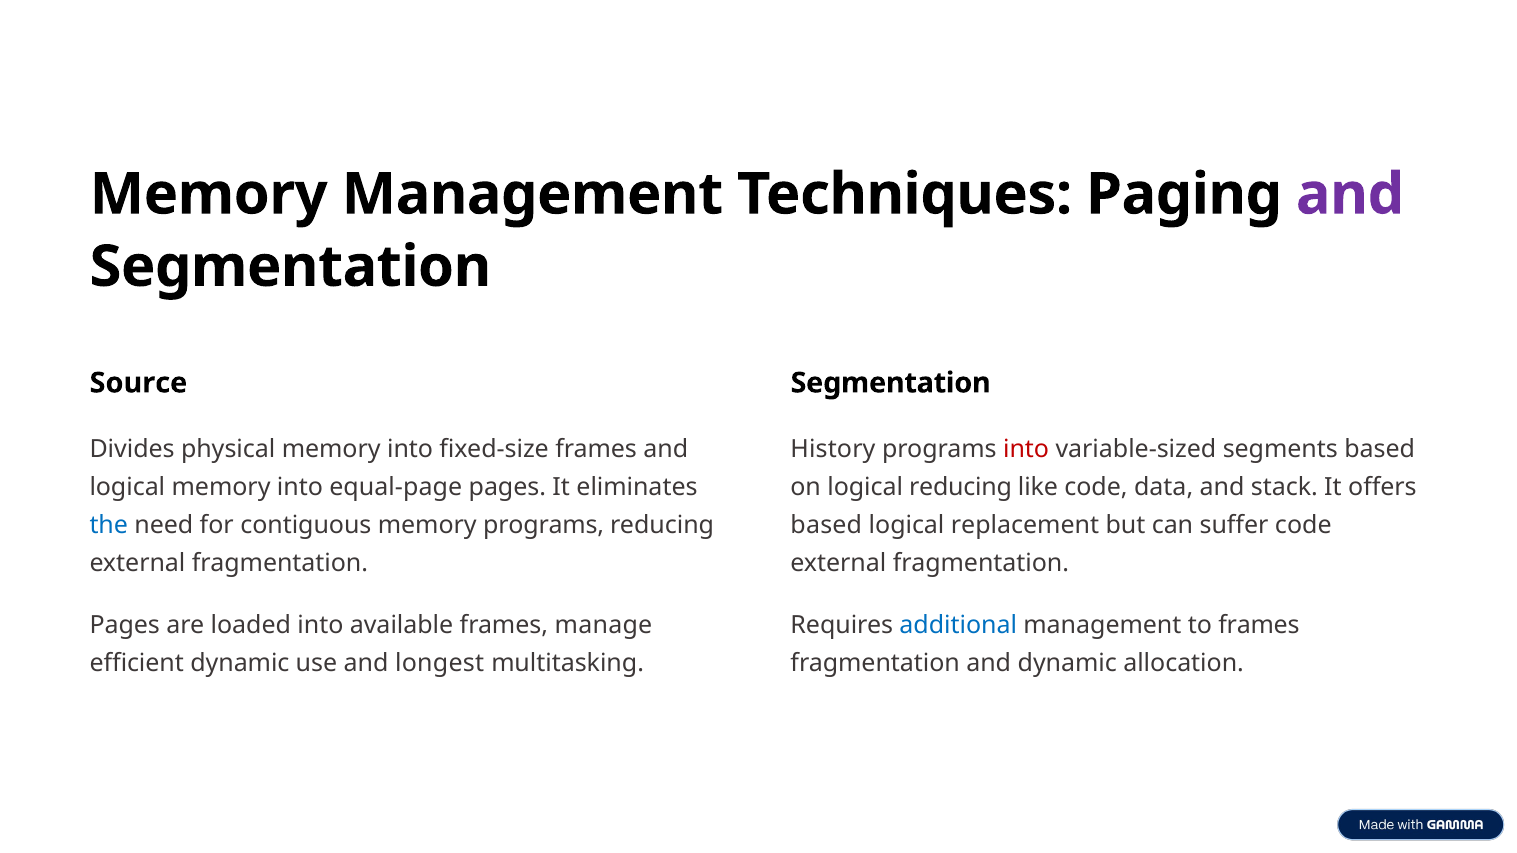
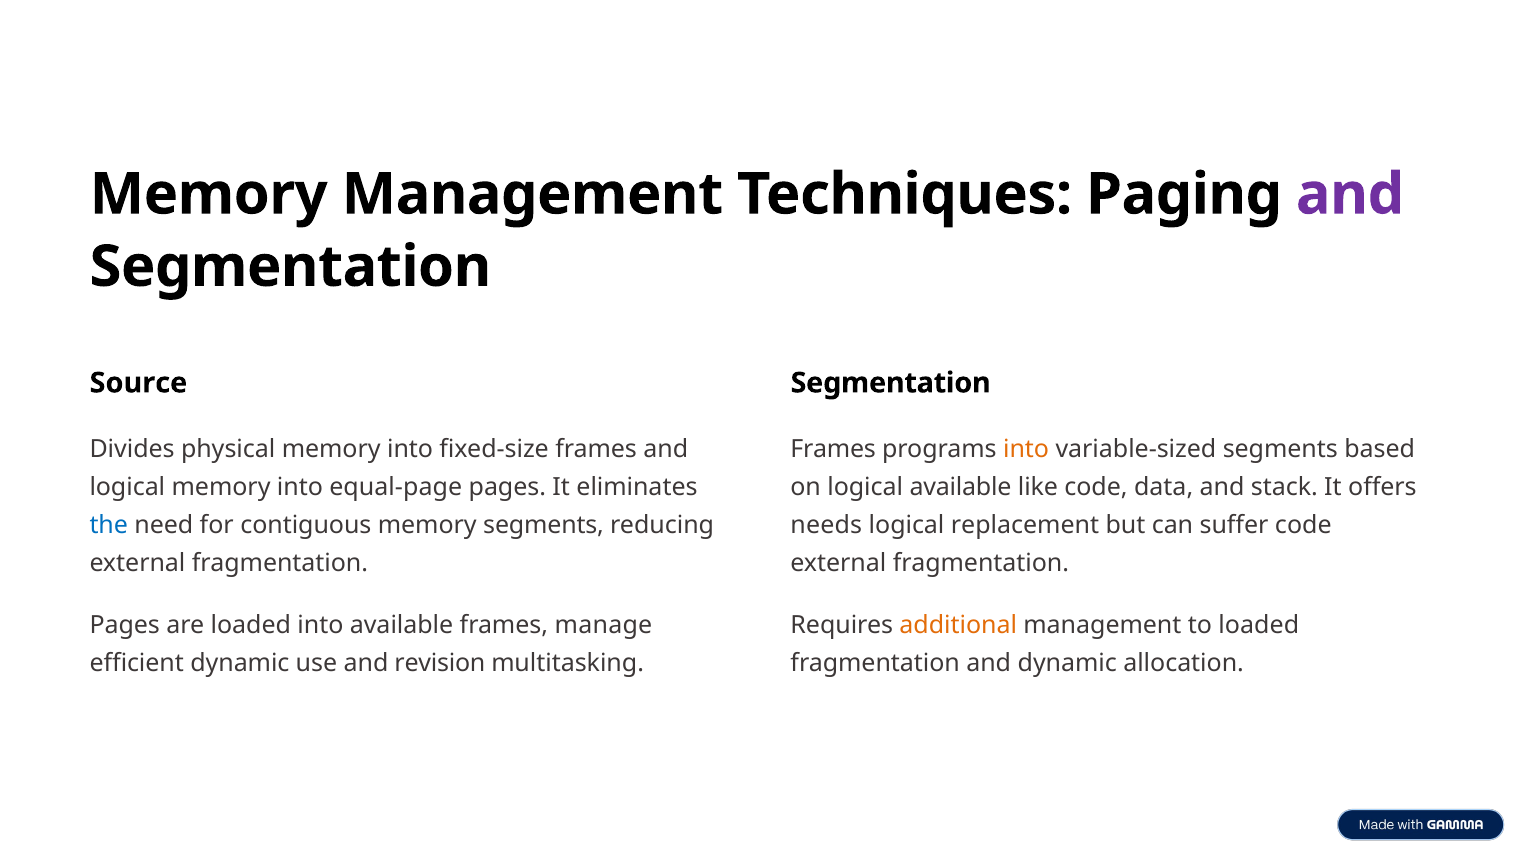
History: History -> Frames (833, 449)
into colour: red -> orange (1026, 449)
logical reducing: reducing -> available (961, 487)
memory programs: programs -> segments (544, 525)
based: based -> needs (826, 525)
additional colour: blue -> orange (958, 626)
to frames: frames -> loaded (1259, 626)
longest: longest -> revision (440, 664)
